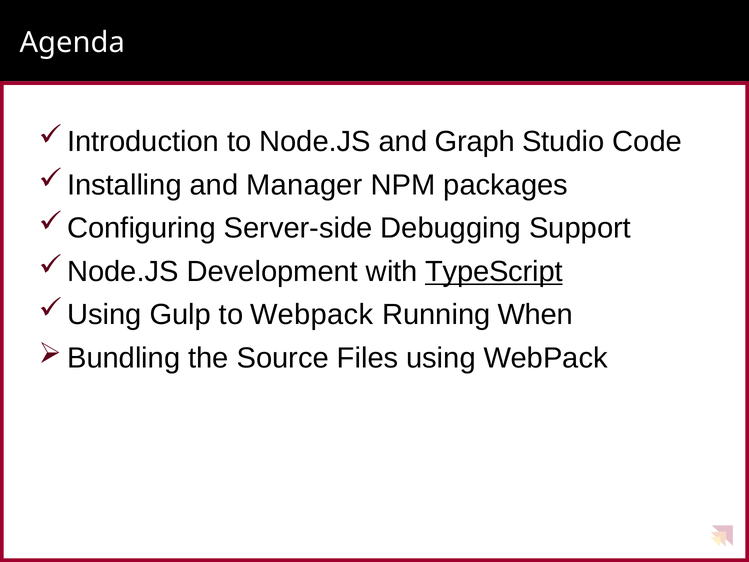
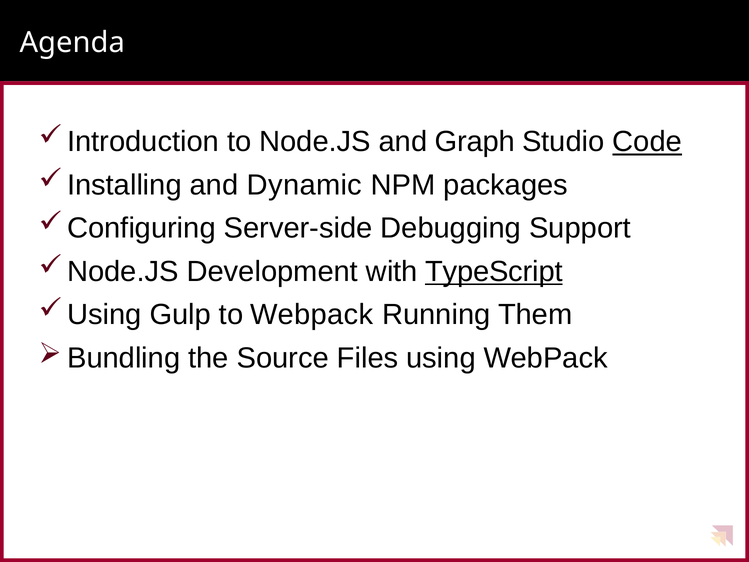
Code underline: none -> present (647, 142)
Manager: Manager -> Dynamic (304, 185)
When: When -> Them (535, 315)
